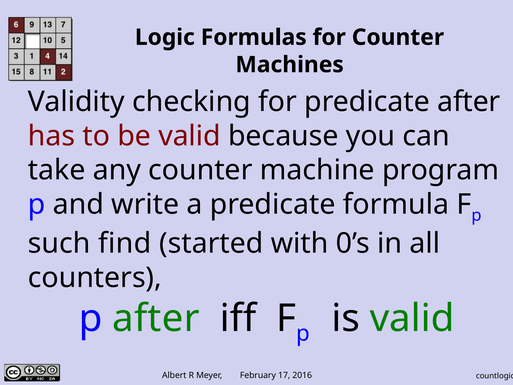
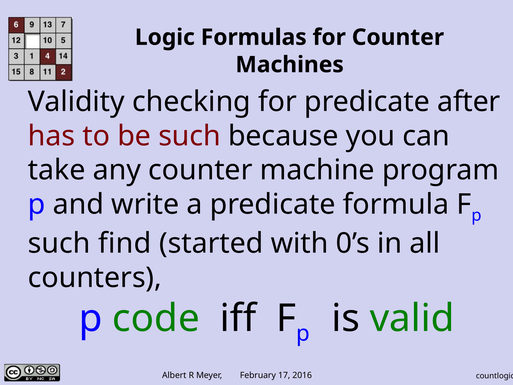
be valid: valid -> such (190, 136)
p after: after -> code (156, 318)
